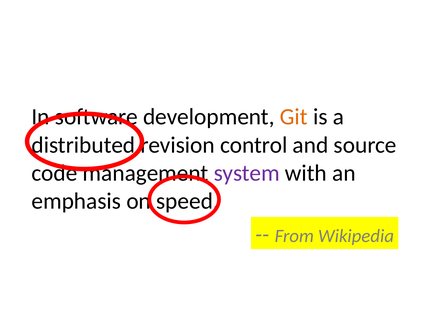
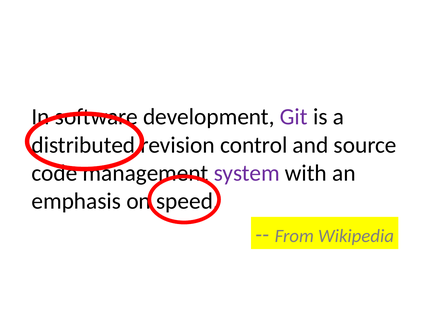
Git colour: orange -> purple (294, 117)
